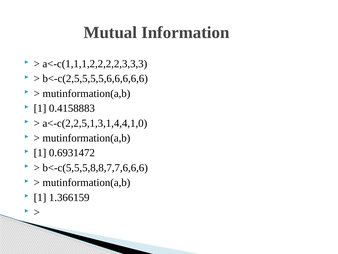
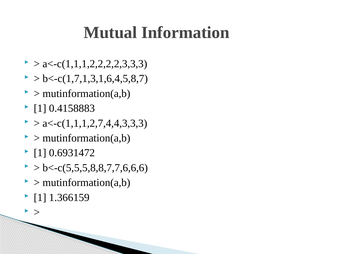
b<-c(2,5,5,5,5,6,6,6,6,6: b<-c(2,5,5,5,5,6,6,6,6,6 -> b<-c(1,7,1,3,1,6,4,5,8,7 (95, 78)
a<-c(2,2,5,1,3,1,4,4,1,0: a<-c(2,2,5,1,3,1,4,4,1,0 -> a<-c(1,1,1,2,7,4,4,3,3,3 (95, 123)
